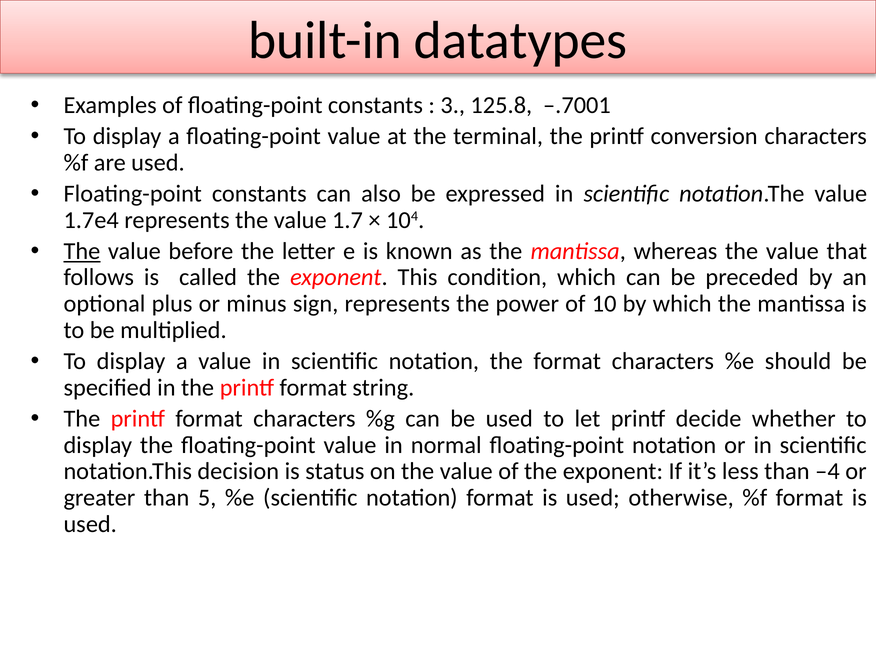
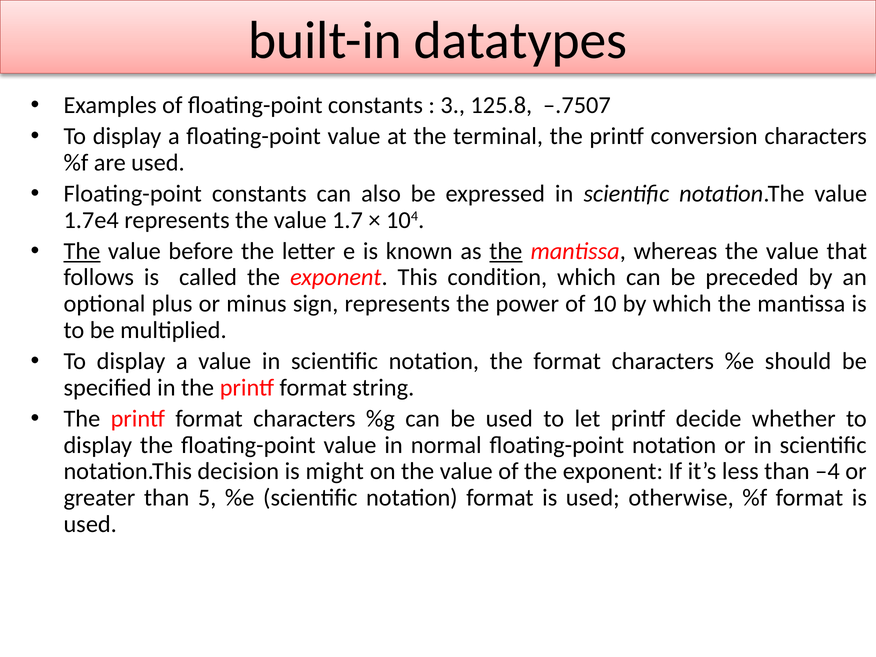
–.7001: –.7001 -> –.7507 (577, 105)
the underline: none -> present (506, 251)
status: status -> might (335, 471)
